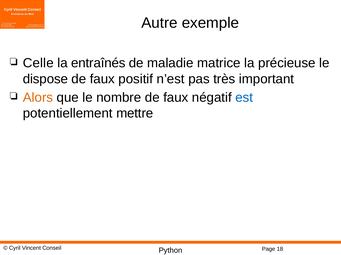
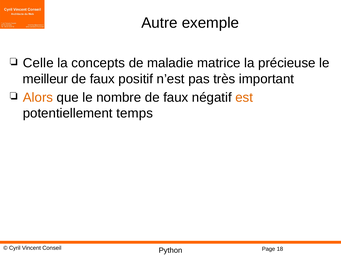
entraînés: entraînés -> concepts (98, 63)
dispose: dispose -> meilleur (45, 79)
est colour: blue -> orange (244, 98)
mettre: mettre -> temps (135, 114)
